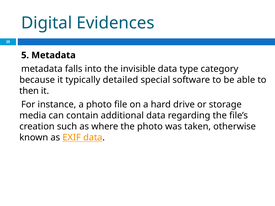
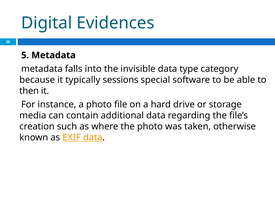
detailed: detailed -> sessions (121, 80)
